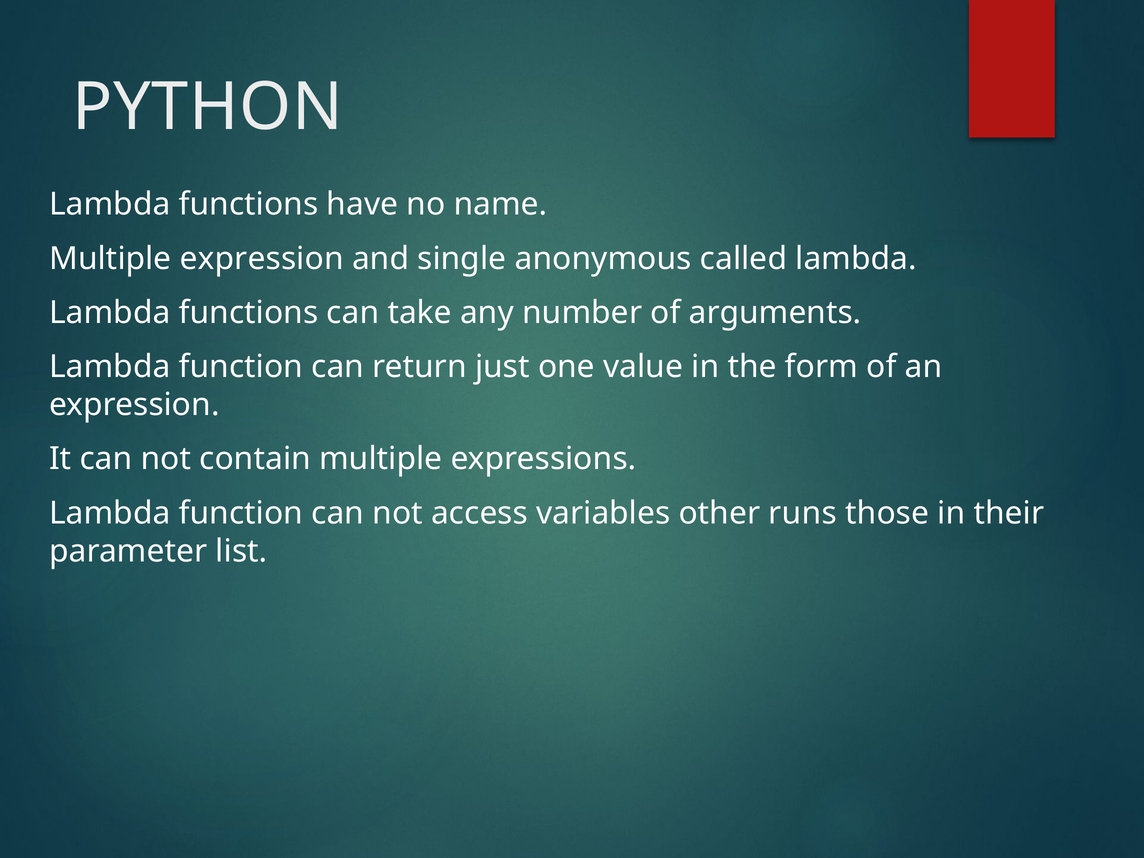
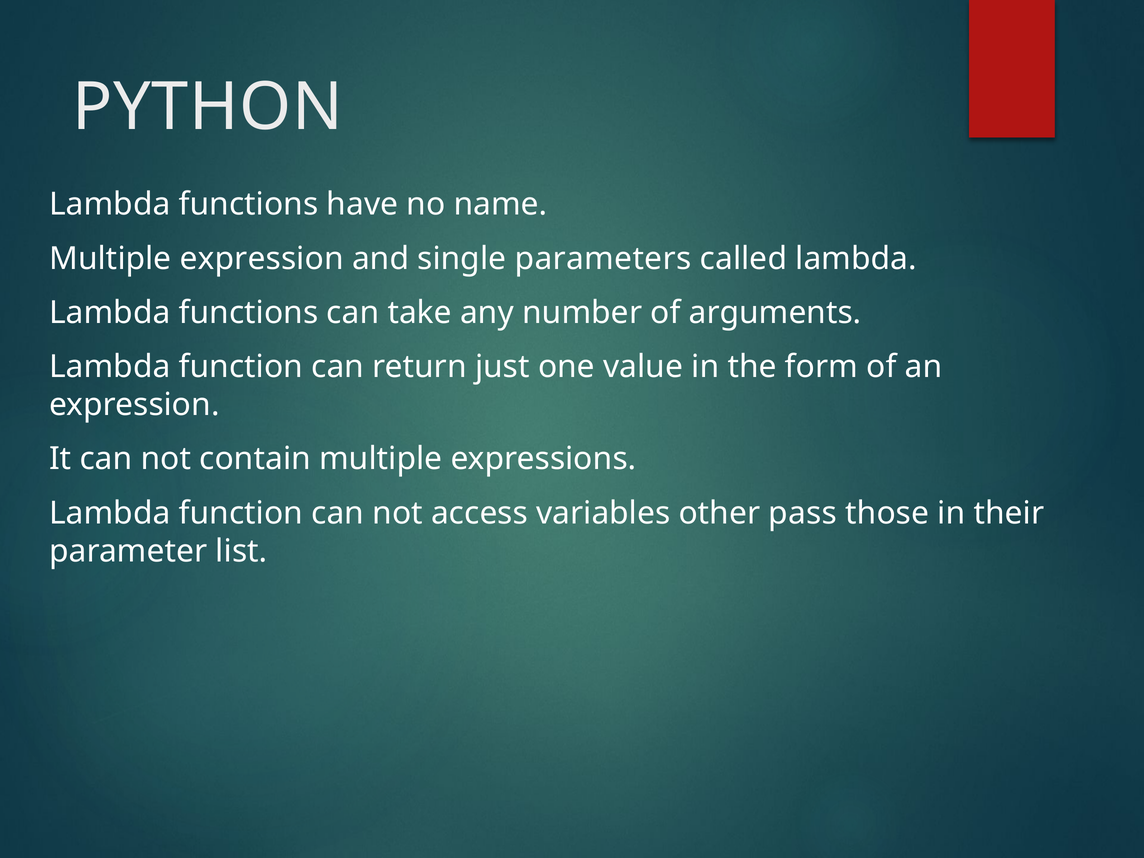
anonymous: anonymous -> parameters (603, 259)
runs: runs -> pass (803, 513)
